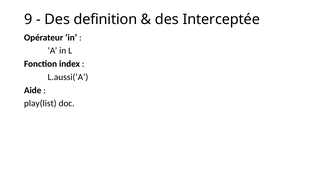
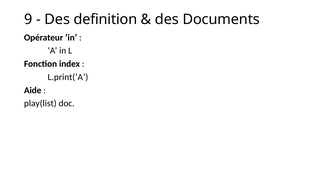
Interceptée: Interceptée -> Documents (221, 19)
L.aussi(‘A: L.aussi(‘A -> L.print(‘A (68, 77)
